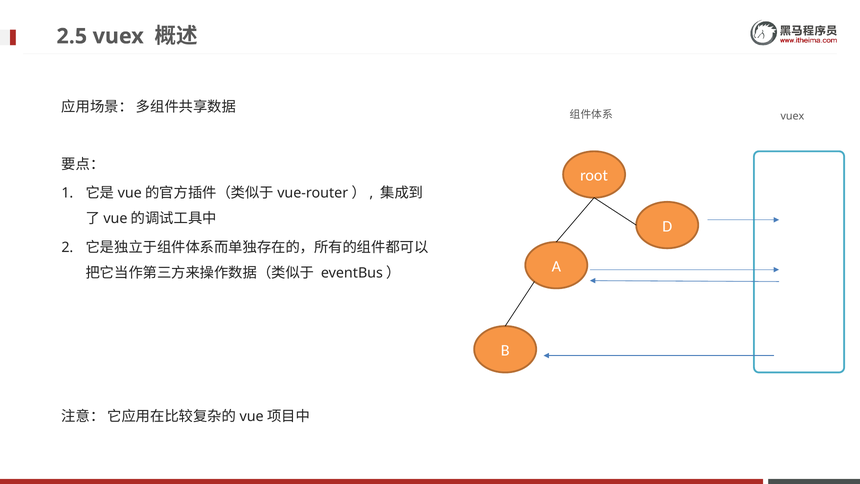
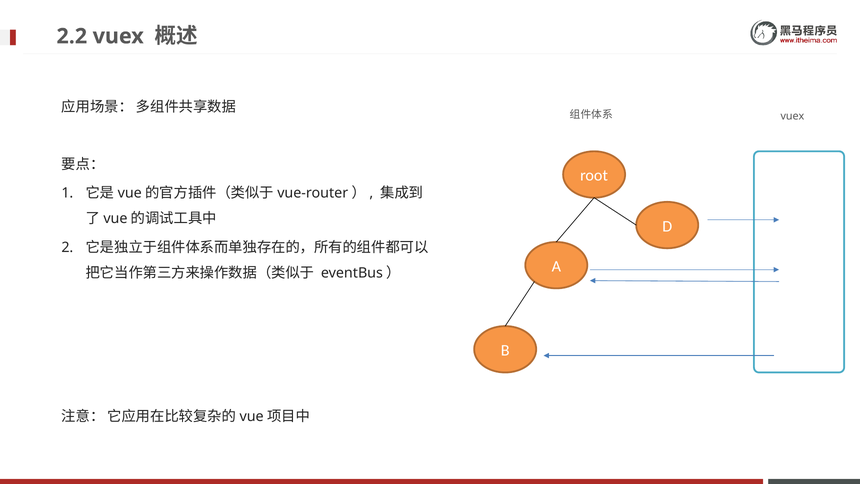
2.5: 2.5 -> 2.2 (72, 36)
